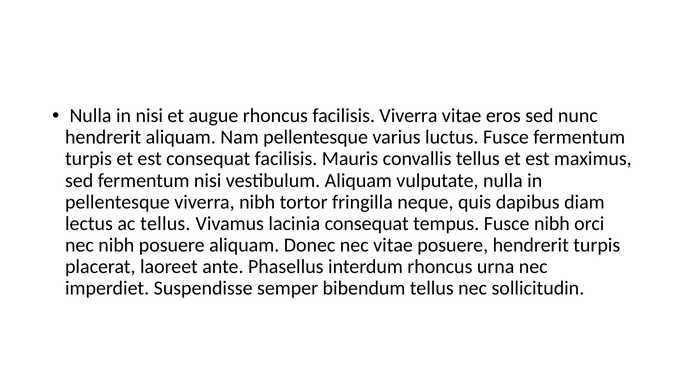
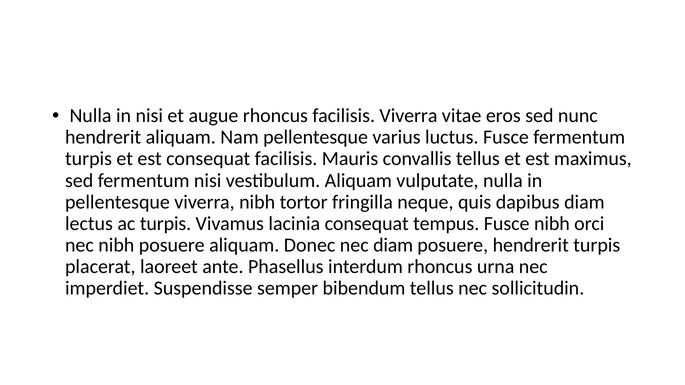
ac tellus: tellus -> turpis (166, 224)
nec vitae: vitae -> diam (393, 245)
